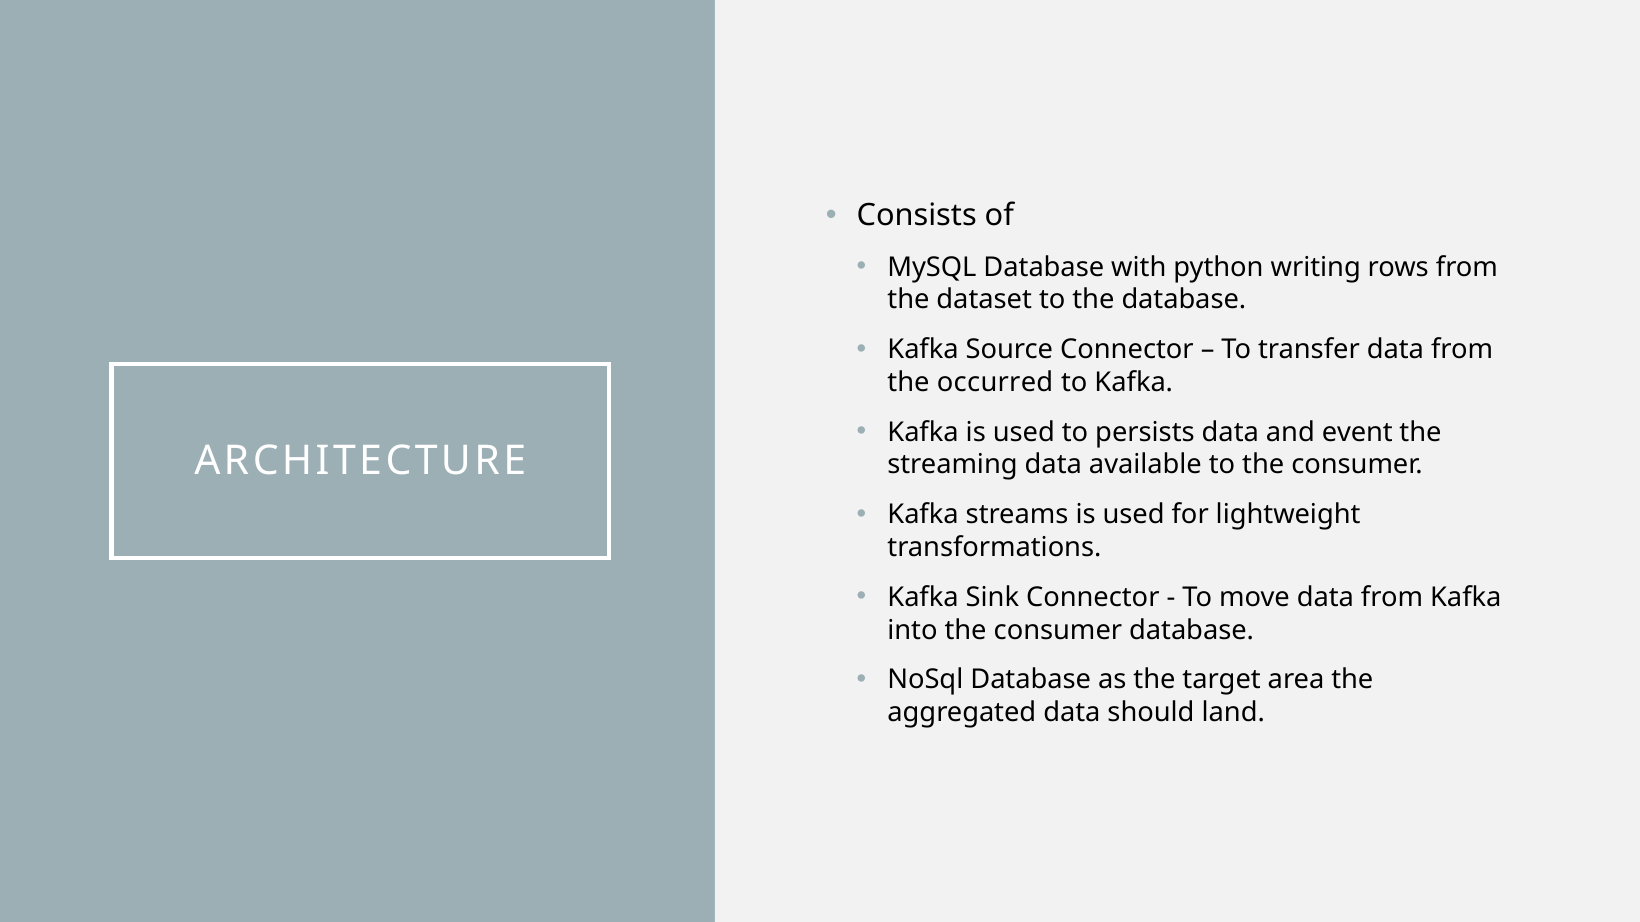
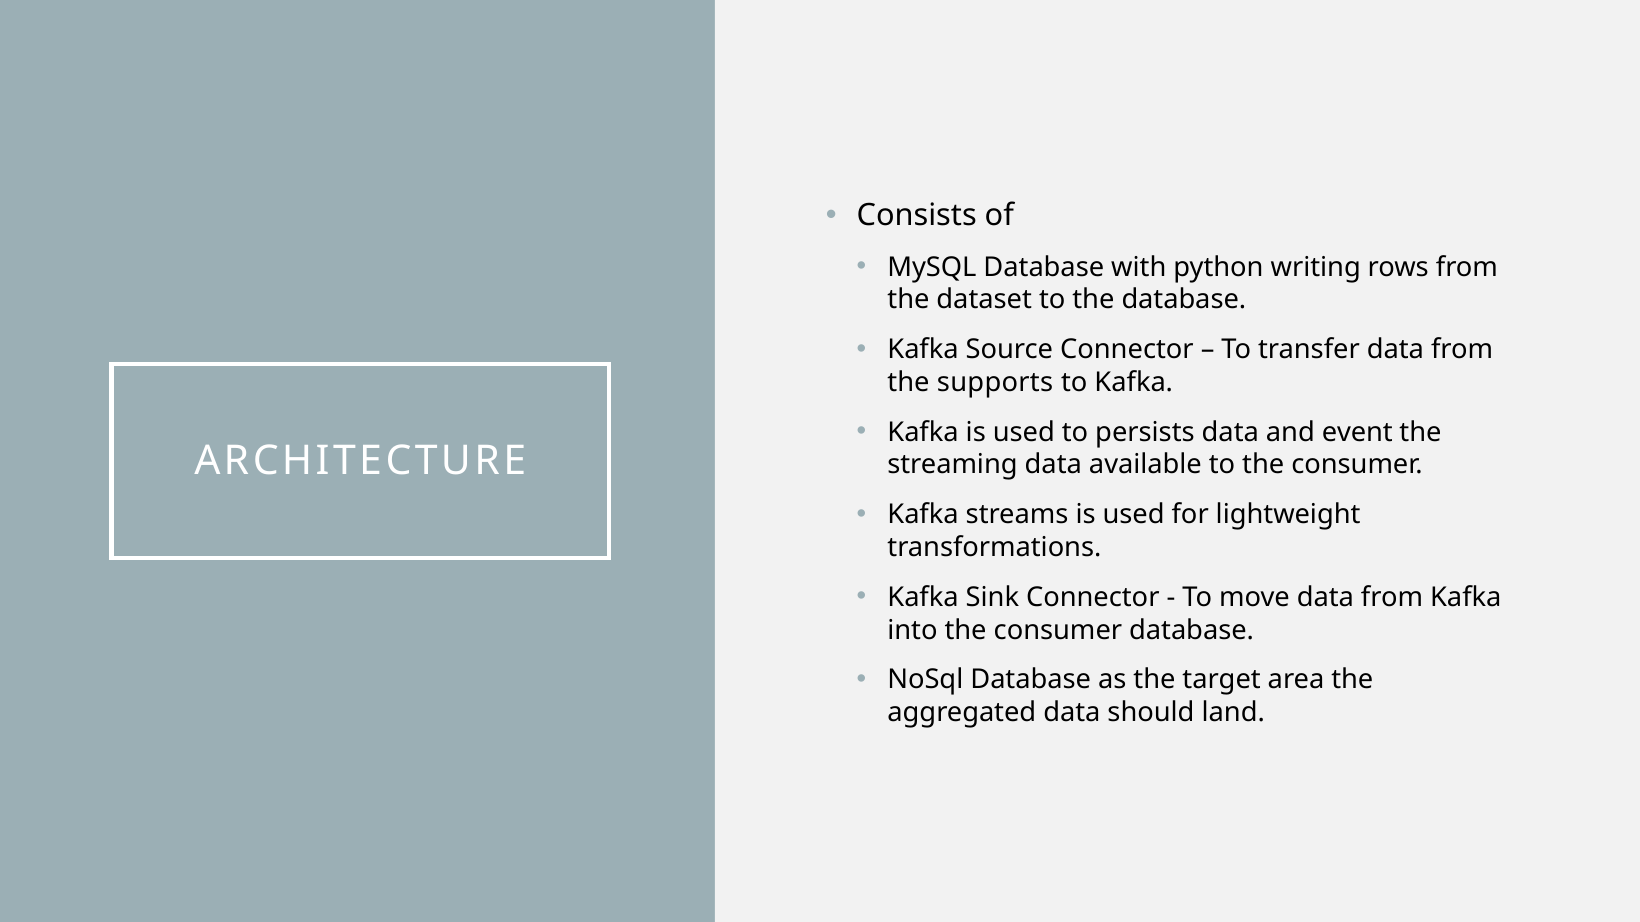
occurred: occurred -> supports (995, 383)
